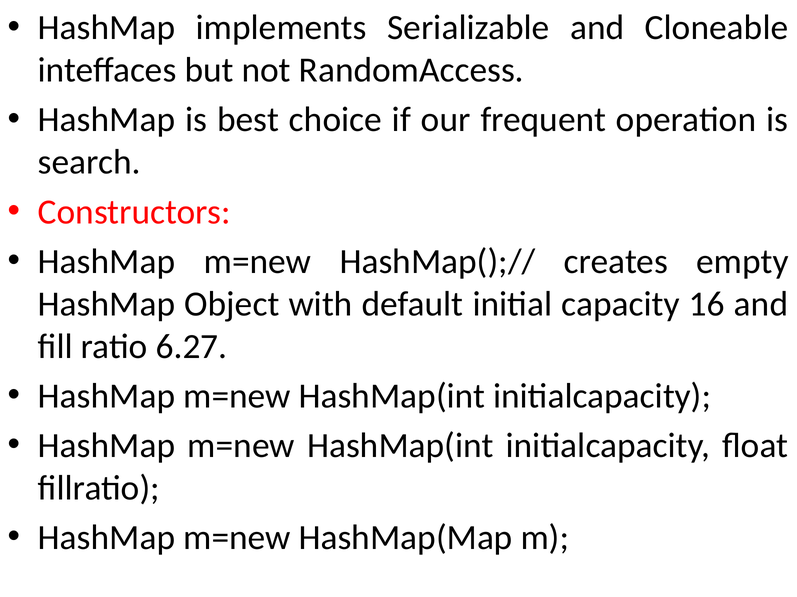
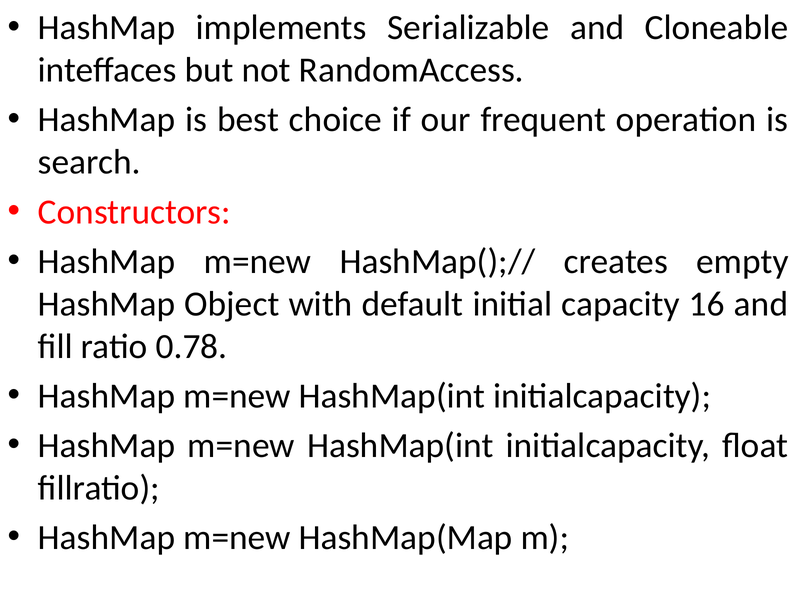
6.27: 6.27 -> 0.78 (191, 347)
